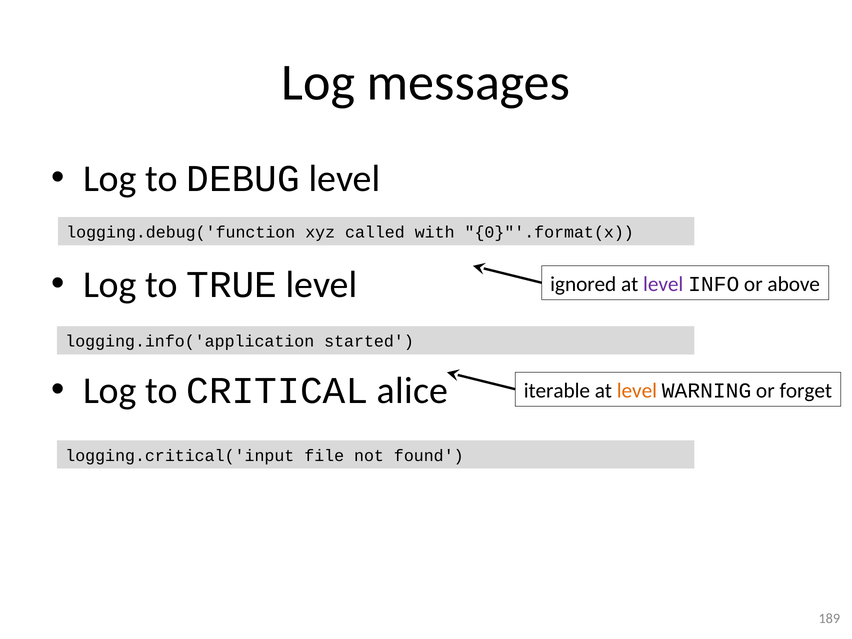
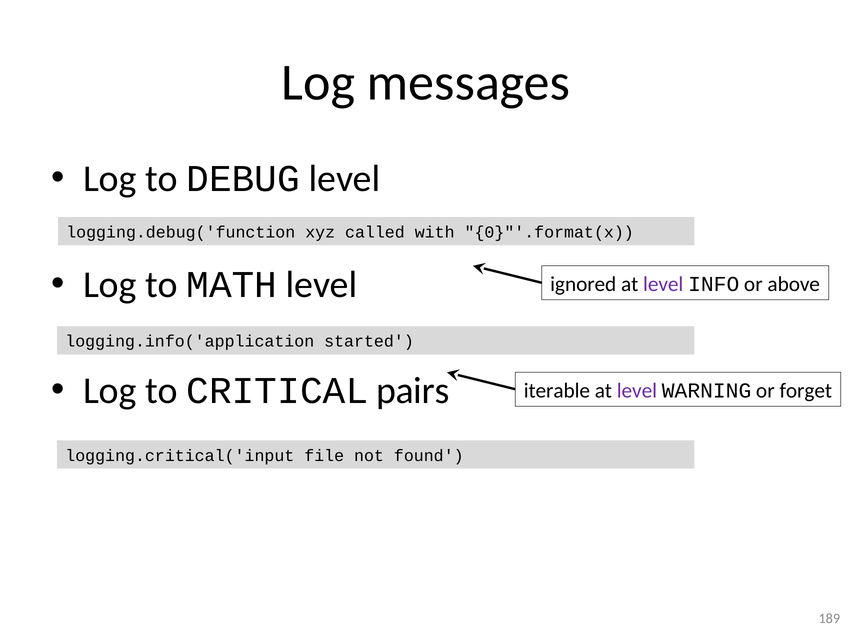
TRUE: TRUE -> MATH (232, 285)
alice: alice -> pairs (413, 391)
level colour: orange -> purple (637, 391)
